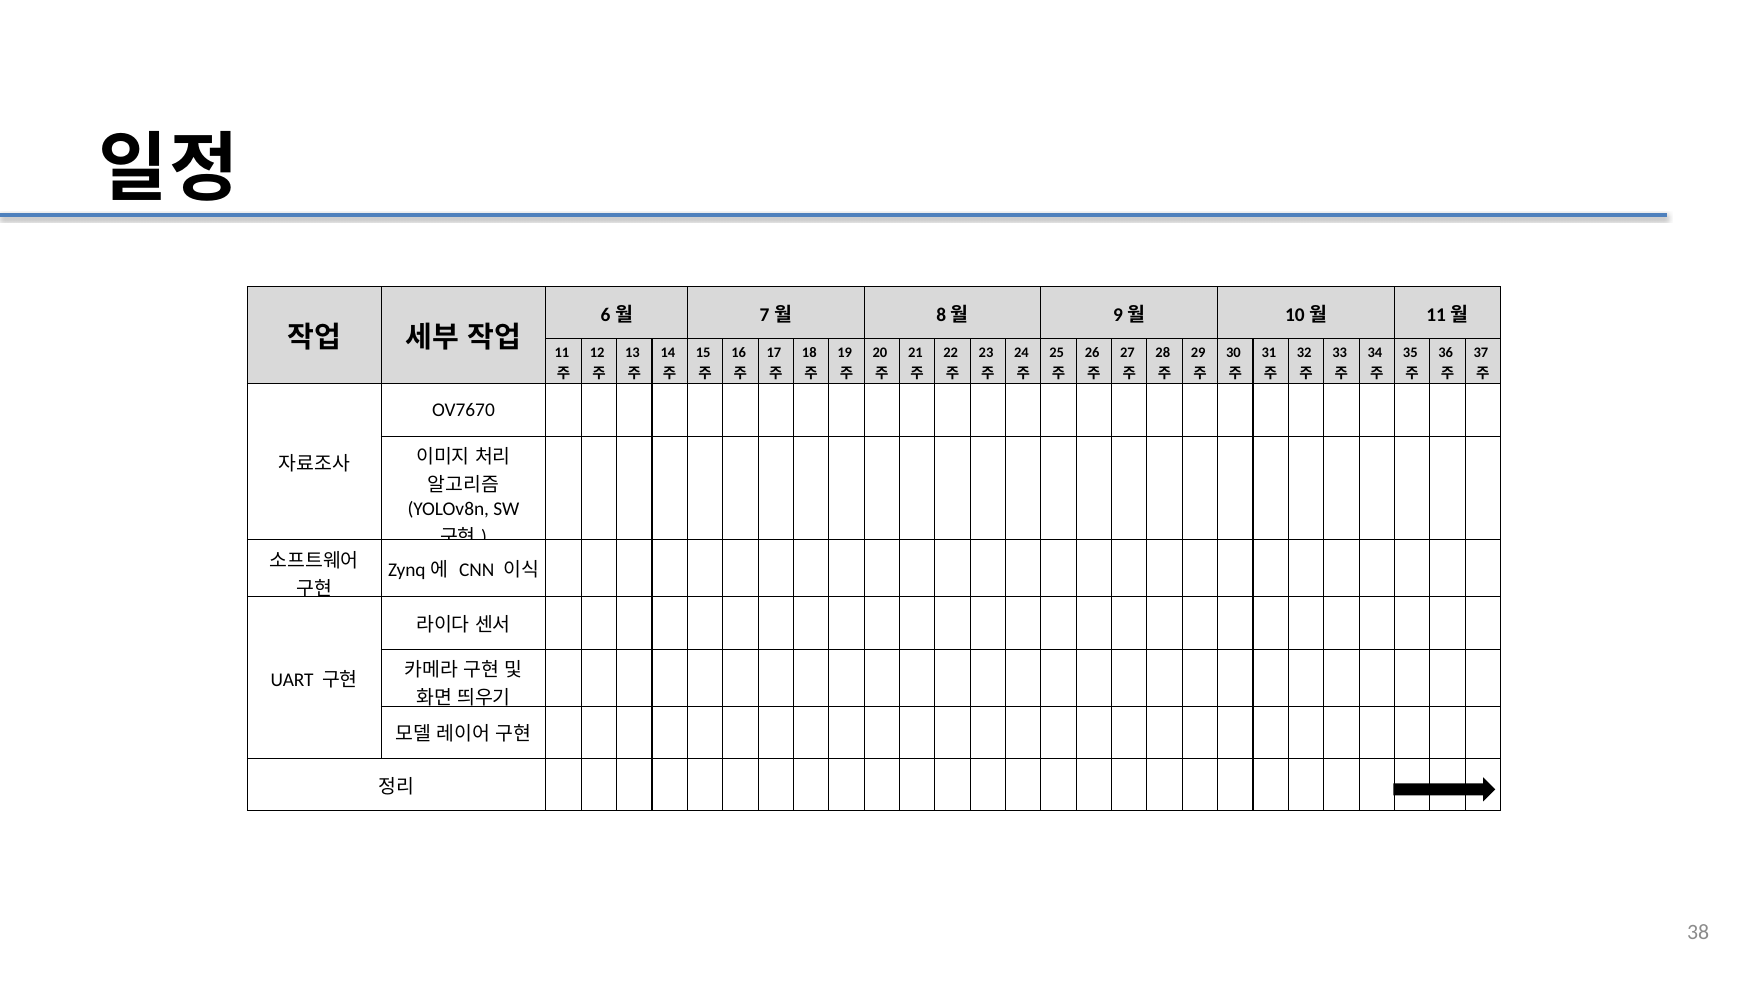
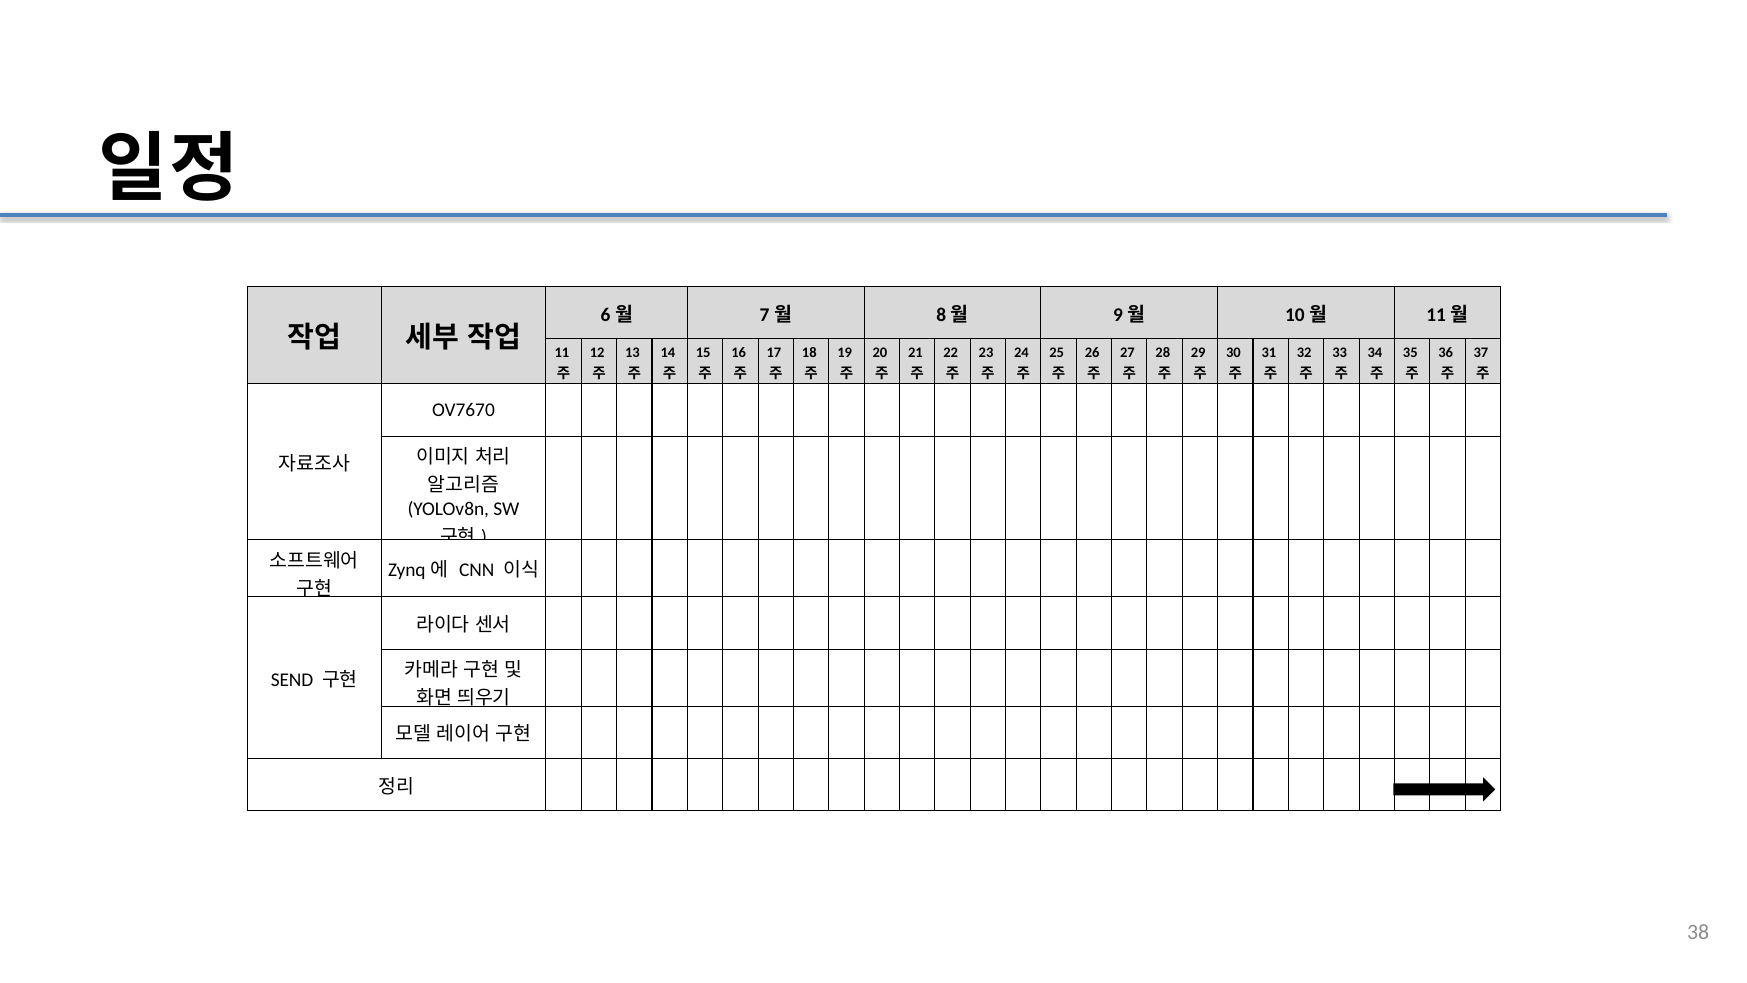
UART: UART -> SEND (292, 679)
